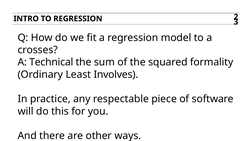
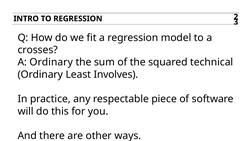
A Technical: Technical -> Ordinary (51, 62)
formality: formality -> technical (212, 62)
